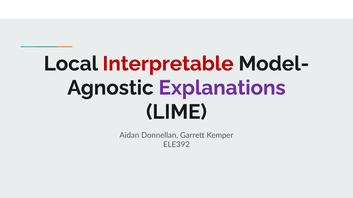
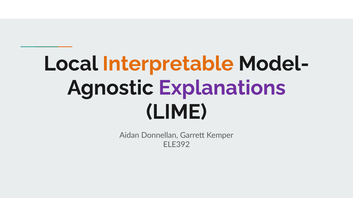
Interpretable colour: red -> orange (168, 64)
